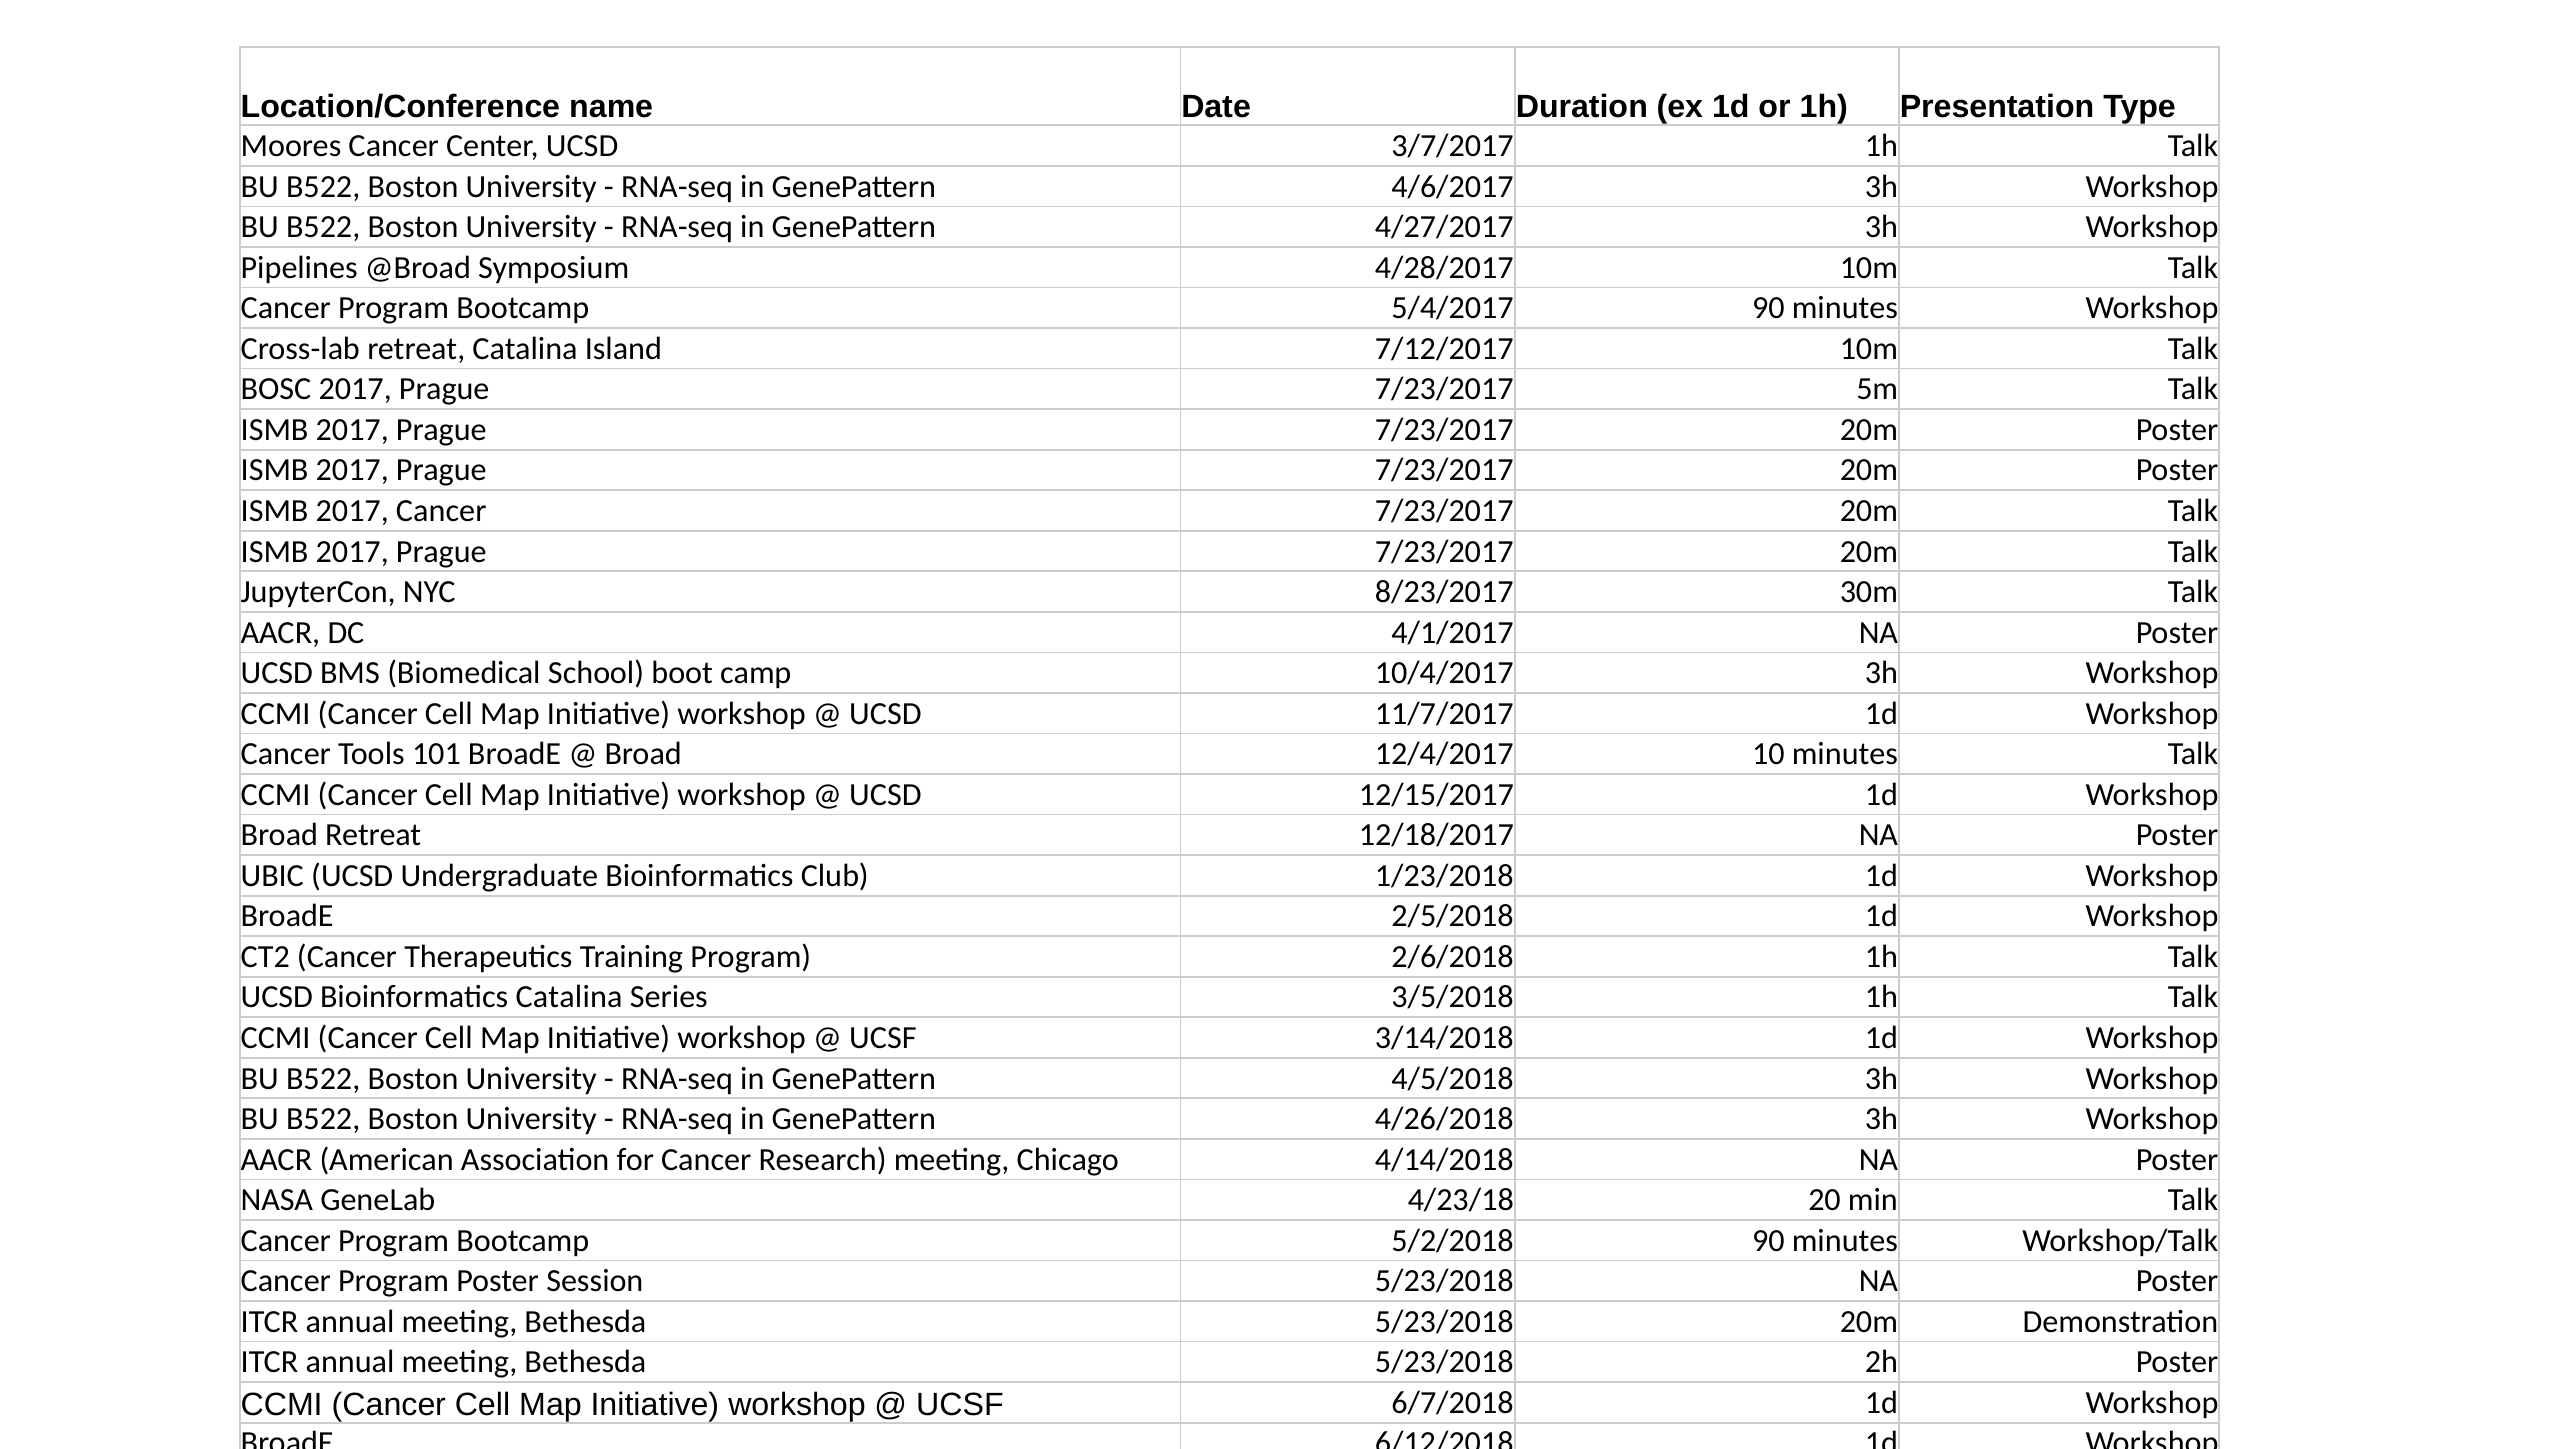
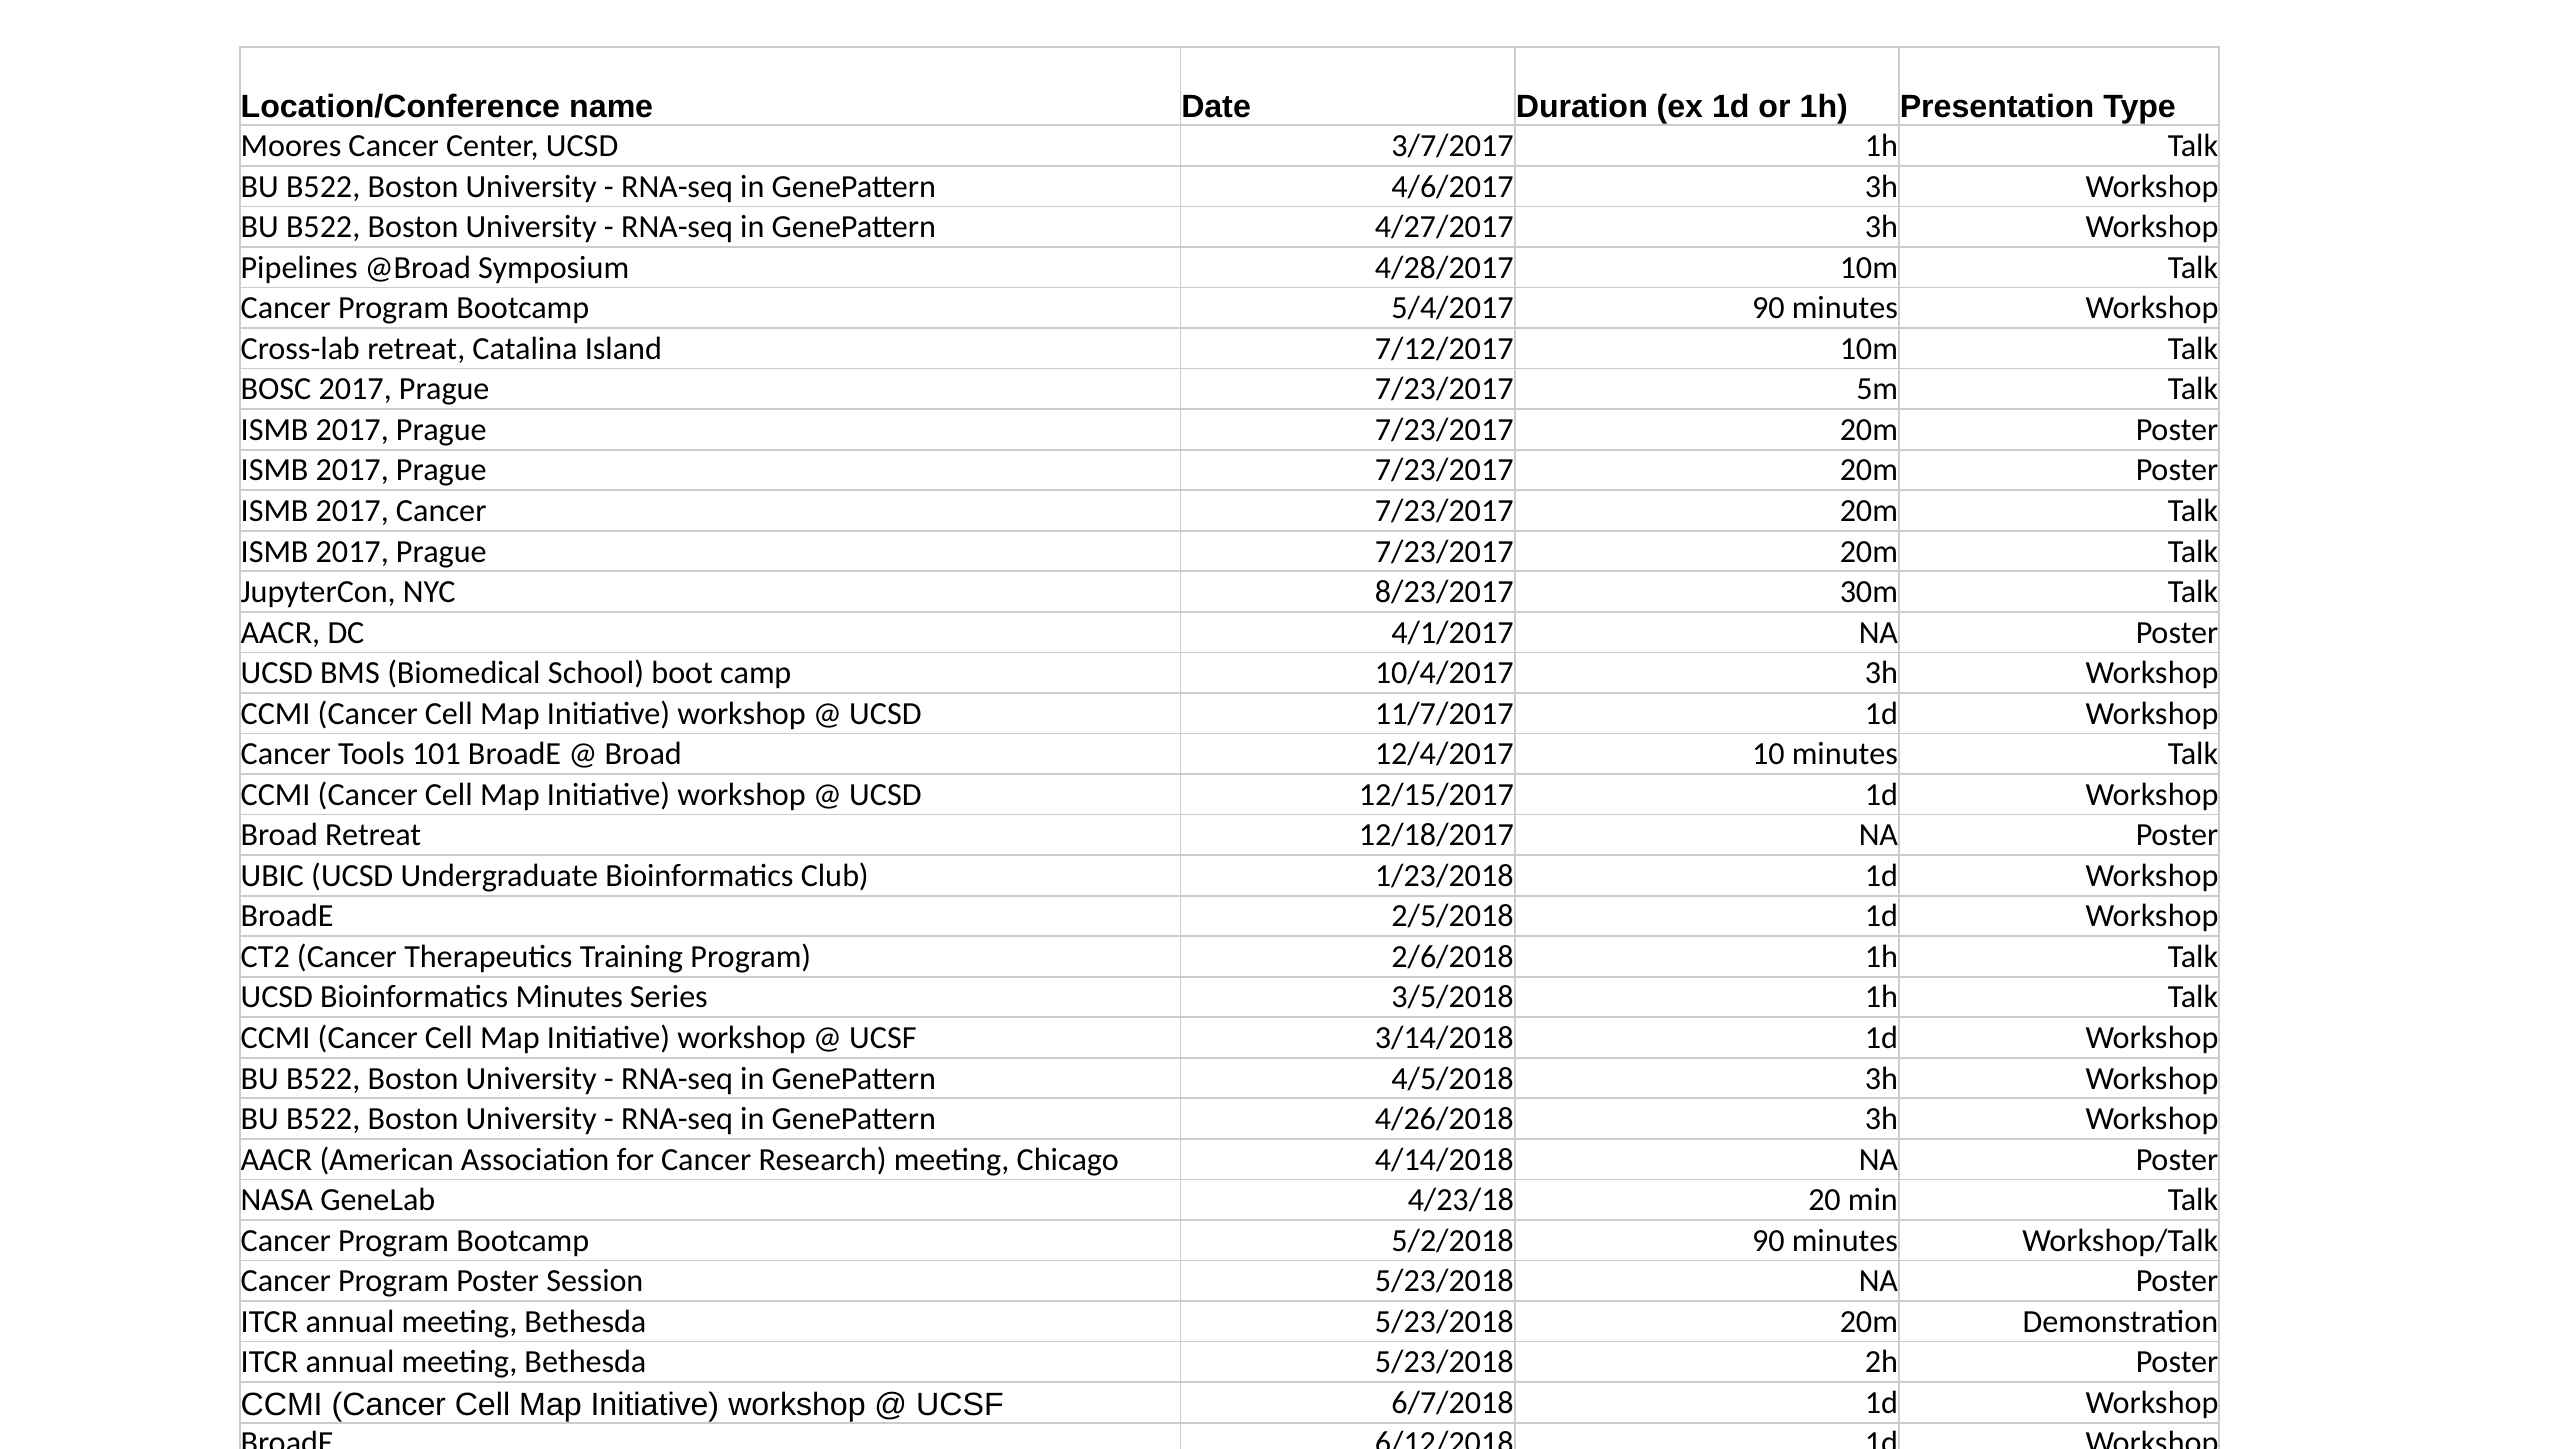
Bioinformatics Catalina: Catalina -> Minutes (569, 997)
